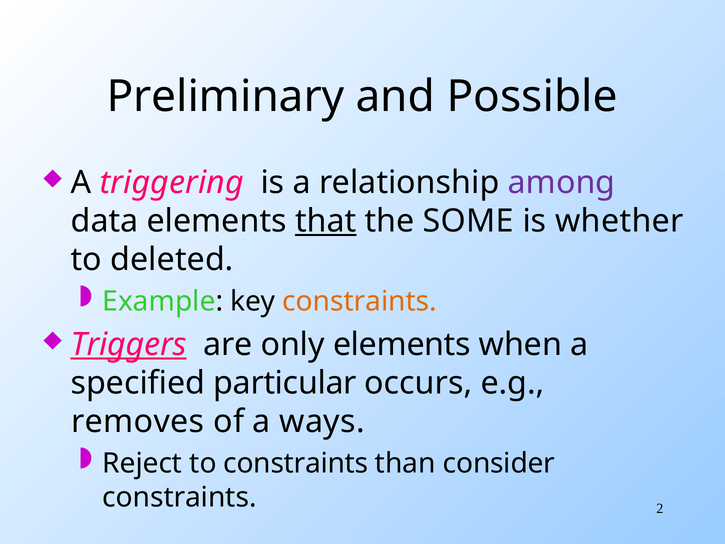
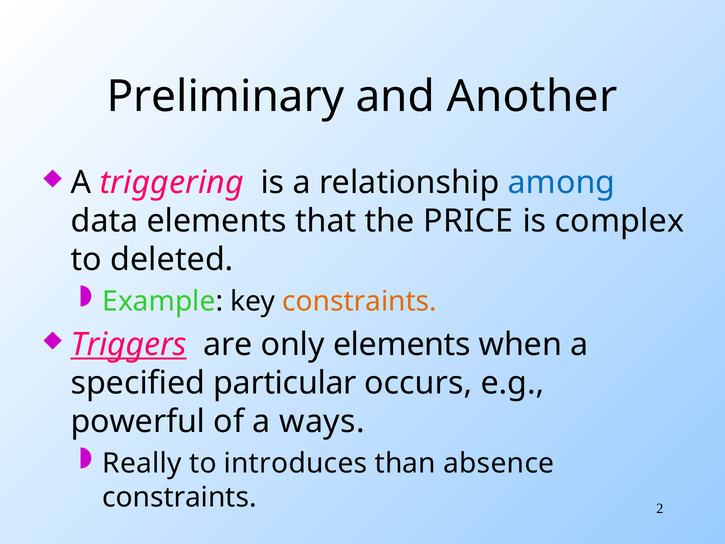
Possible: Possible -> Another (532, 97)
among colour: purple -> blue (562, 182)
that underline: present -> none (326, 221)
SOME: SOME -> PRICE (468, 221)
whether: whether -> complex (619, 221)
removes: removes -> powerful (138, 422)
Reject: Reject -> Really (142, 463)
to constraints: constraints -> introduces (296, 463)
consider: consider -> absence (499, 463)
